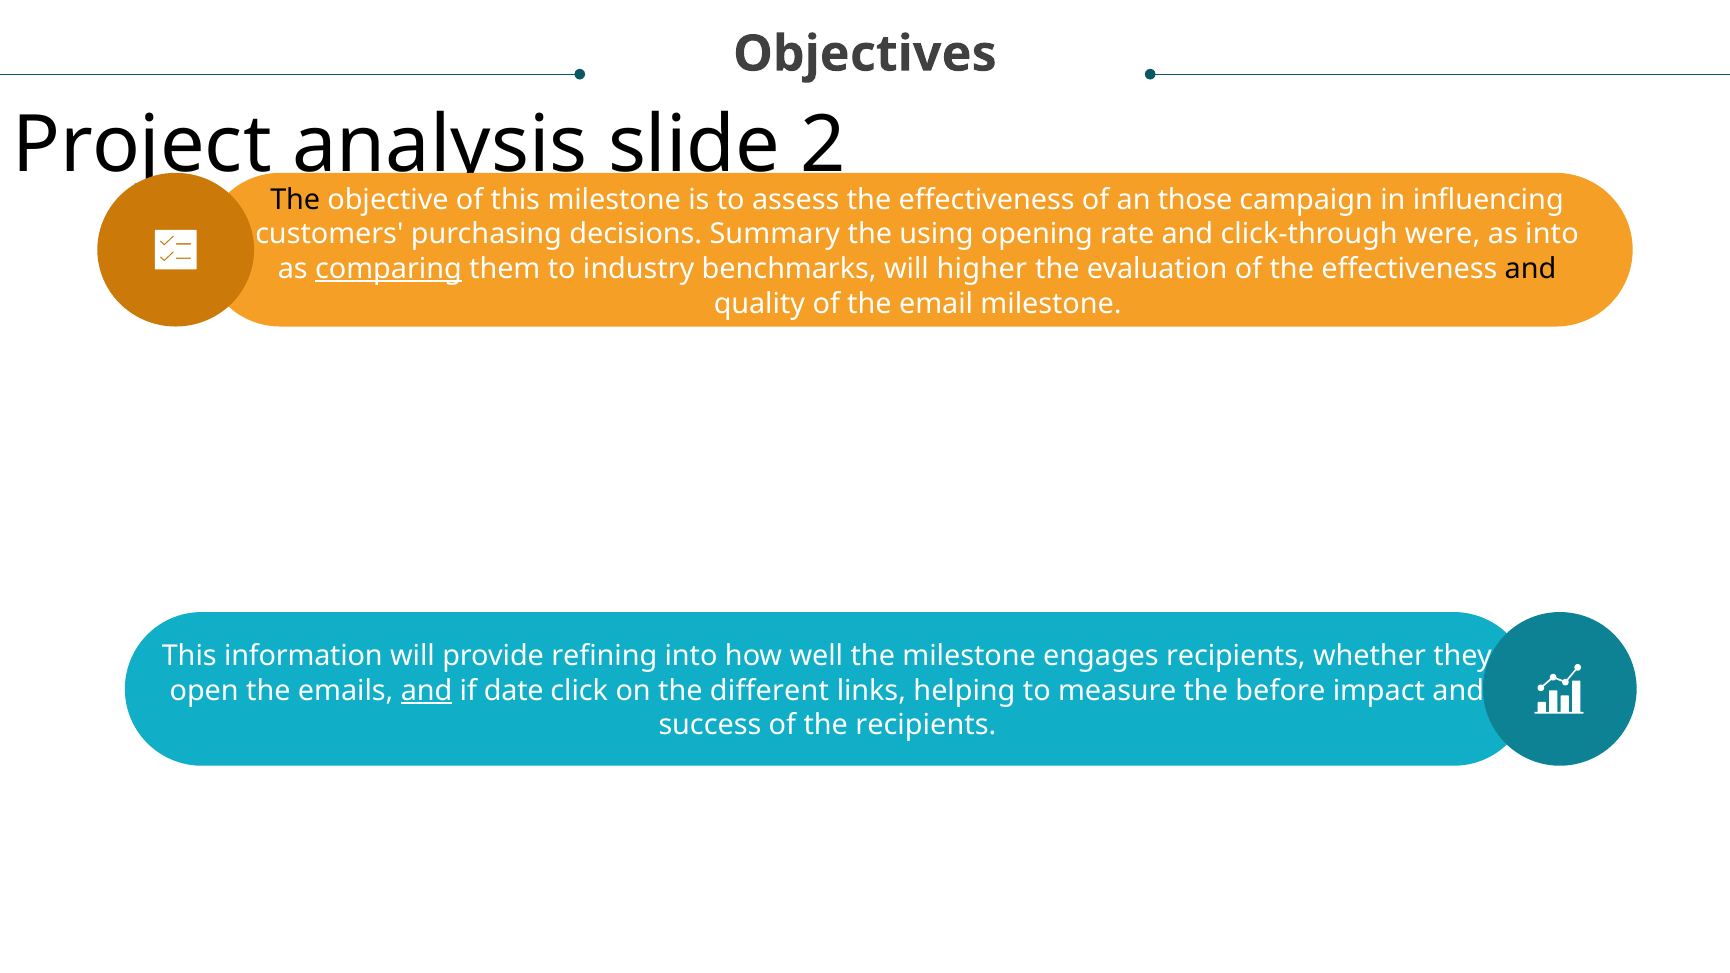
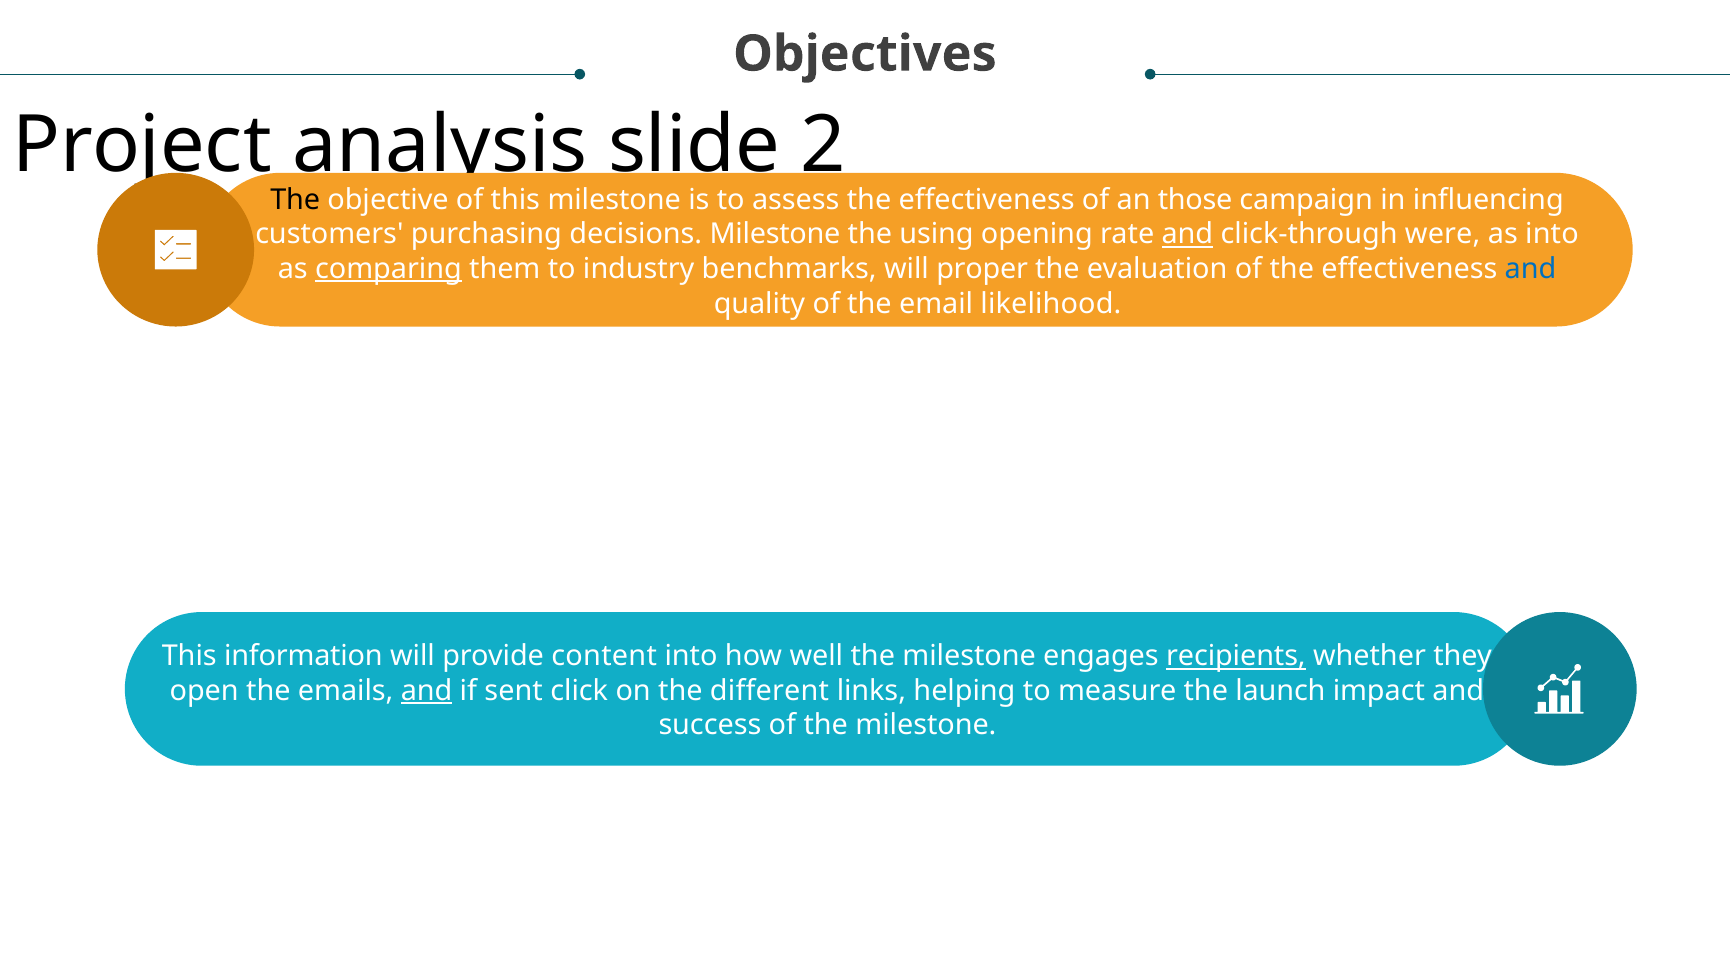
decisions Summary: Summary -> Milestone (775, 234)
and underline: none -> present (1187, 234)
higher: higher -> proper (982, 269)
and colour: black -> blue (1531, 269)
email milestone: milestone -> likelihood (1051, 304)
refining: refining -> content (604, 656)
recipients underline: none -> present (1236, 656)
date: date -> sent (514, 691)
before: before -> launch (1280, 691)
of the recipients: recipients -> milestone (926, 726)
